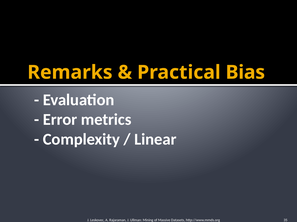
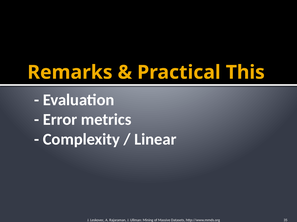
Bias: Bias -> This (245, 73)
